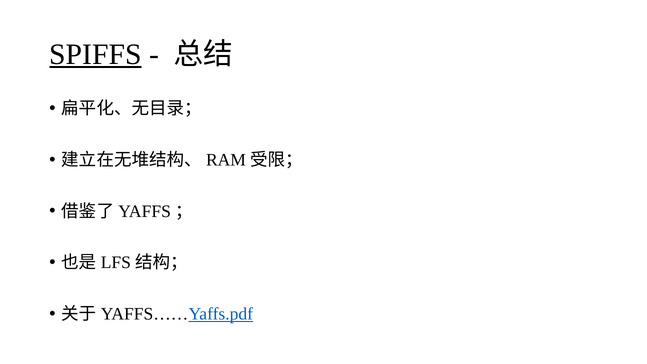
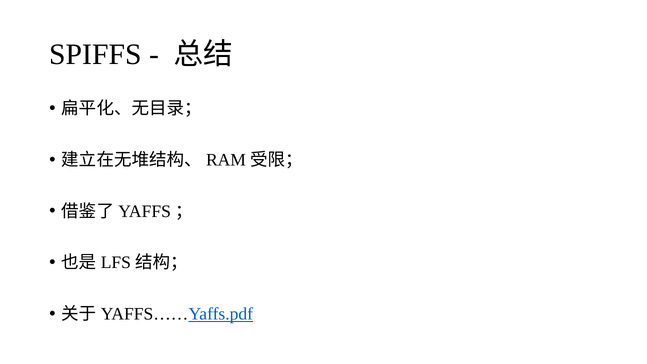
SPIFFS underline: present -> none (95, 54)
